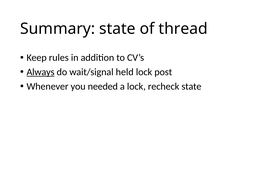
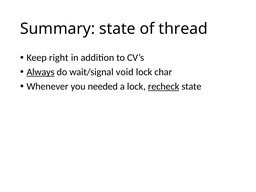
rules: rules -> right (59, 58)
held: held -> void (125, 72)
post: post -> char (163, 72)
recheck underline: none -> present (164, 86)
